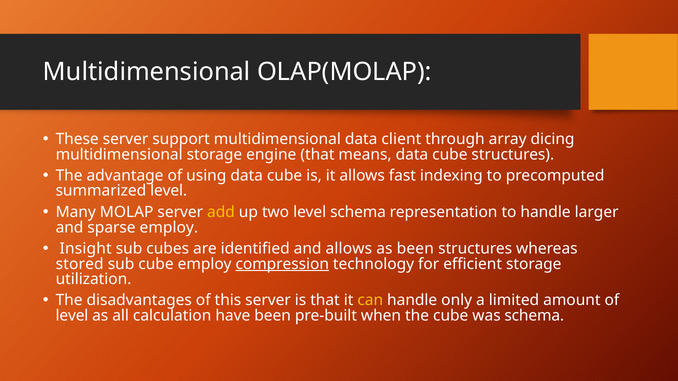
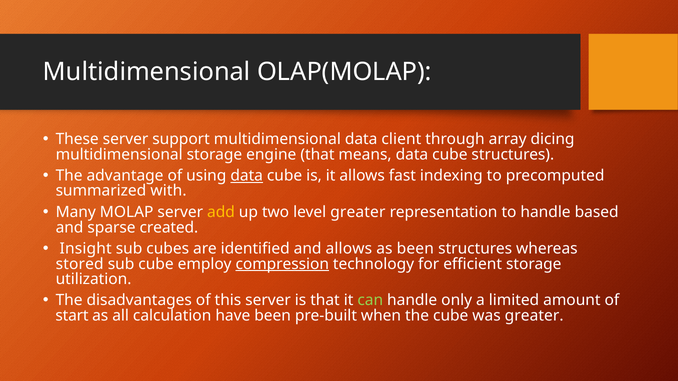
data underline: none -> present (247, 176)
summarized level: level -> with (169, 191)
level schema: schema -> greater (358, 213)
larger: larger -> based (597, 213)
sparse employ: employ -> created (169, 228)
can colour: yellow -> light green (370, 301)
level: level -> start (72, 316)
was schema: schema -> greater (534, 316)
